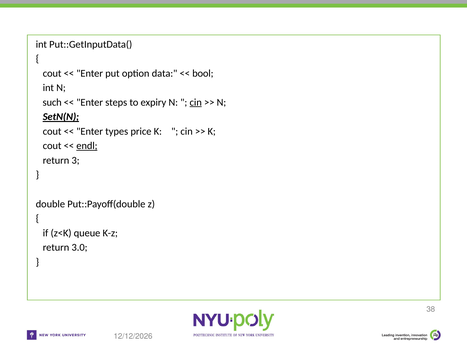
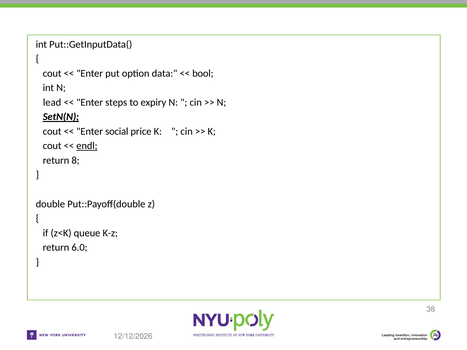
such: such -> lead (52, 102)
cin underline: present -> none (196, 102)
types: types -> social (117, 131)
3: 3 -> 8 (76, 161)
3.0: 3.0 -> 6.0 (80, 248)
